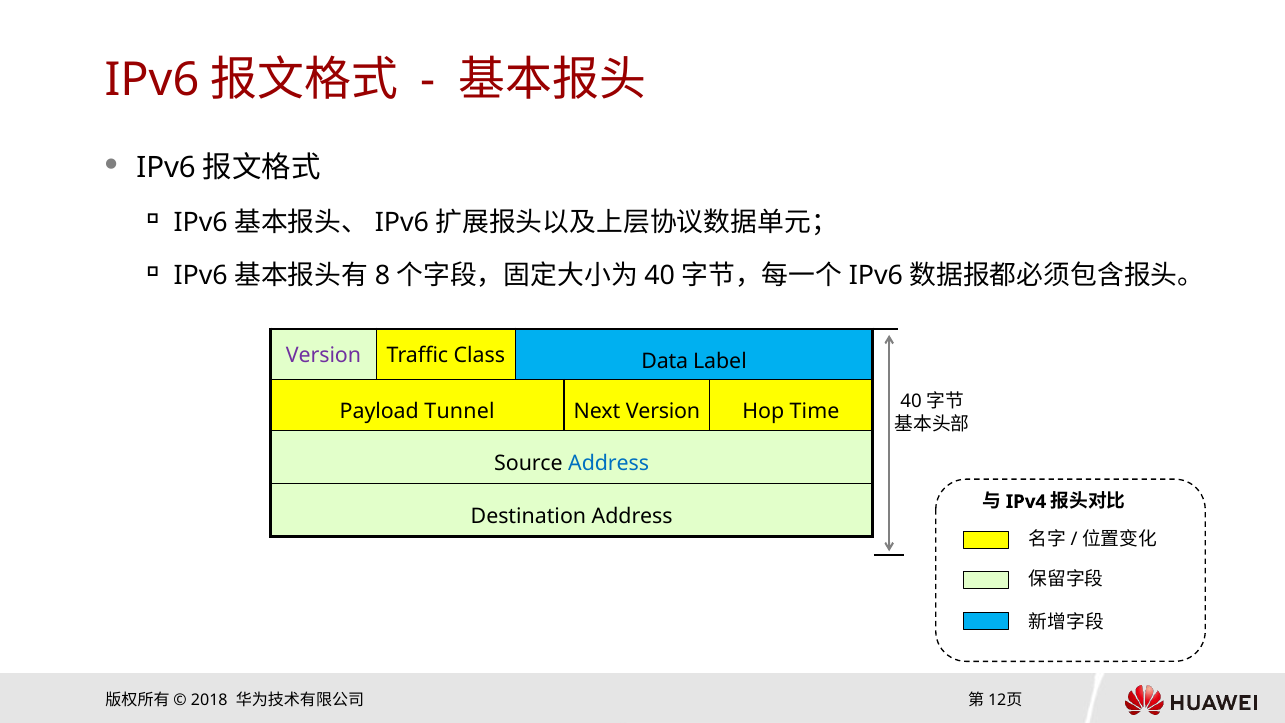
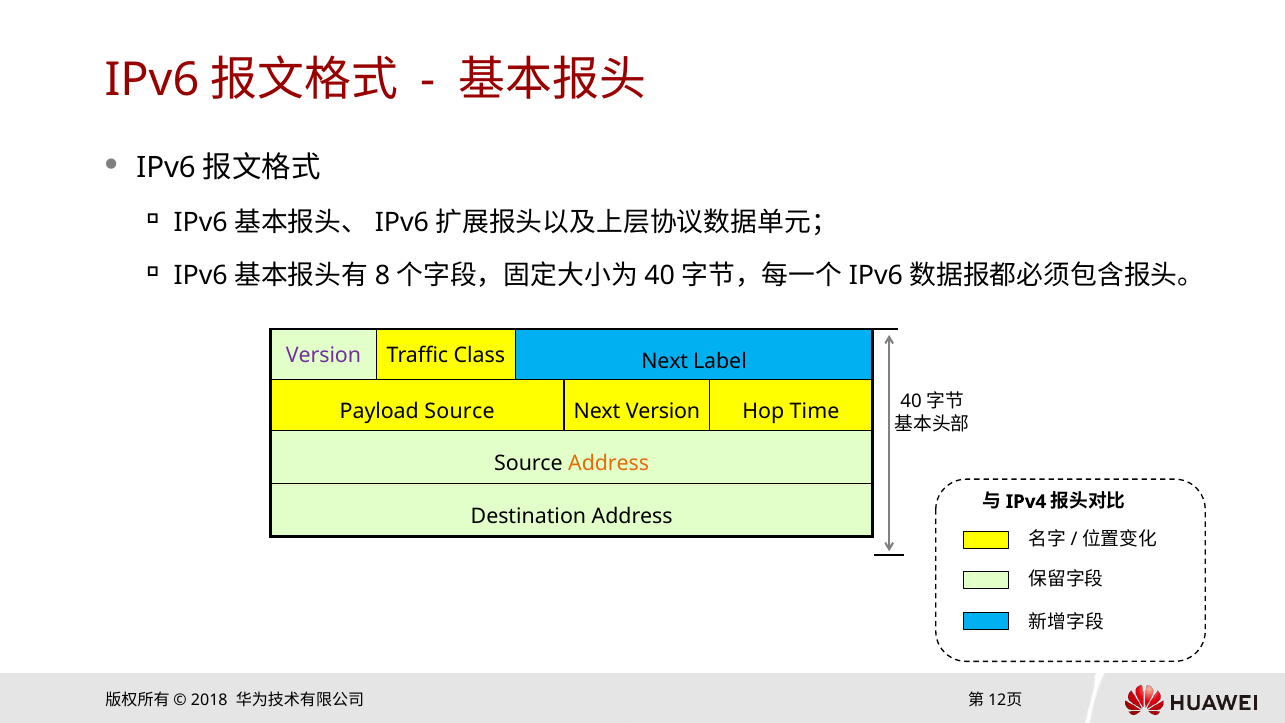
Class Data: Data -> Next (665, 361)
Payload Tunnel: Tunnel -> Source (460, 412)
Address colour: blue -> orange (609, 464)
